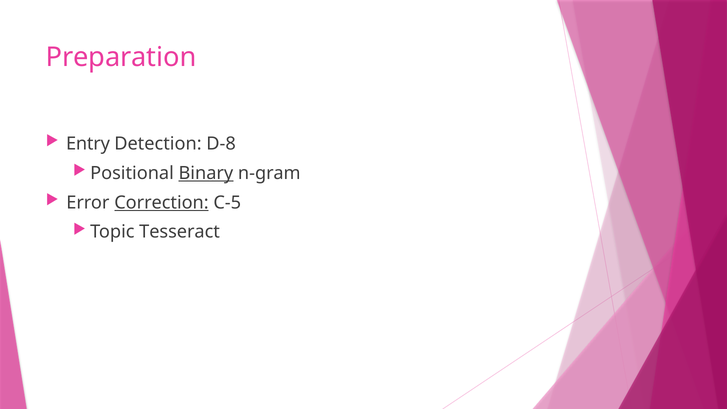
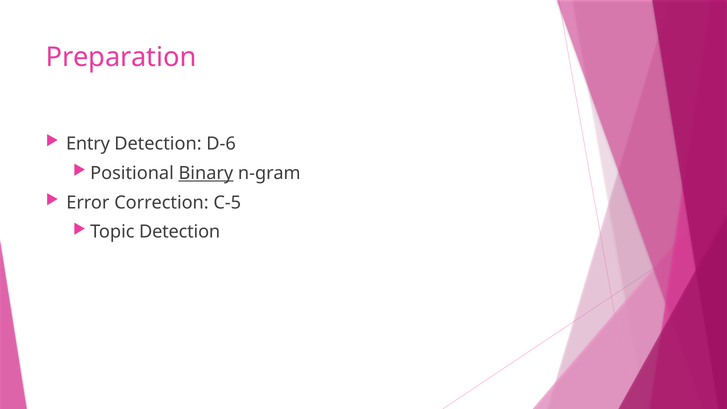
D-8: D-8 -> D-6 (221, 144)
Correction underline: present -> none (161, 203)
Topic Tesseract: Tesseract -> Detection (180, 232)
